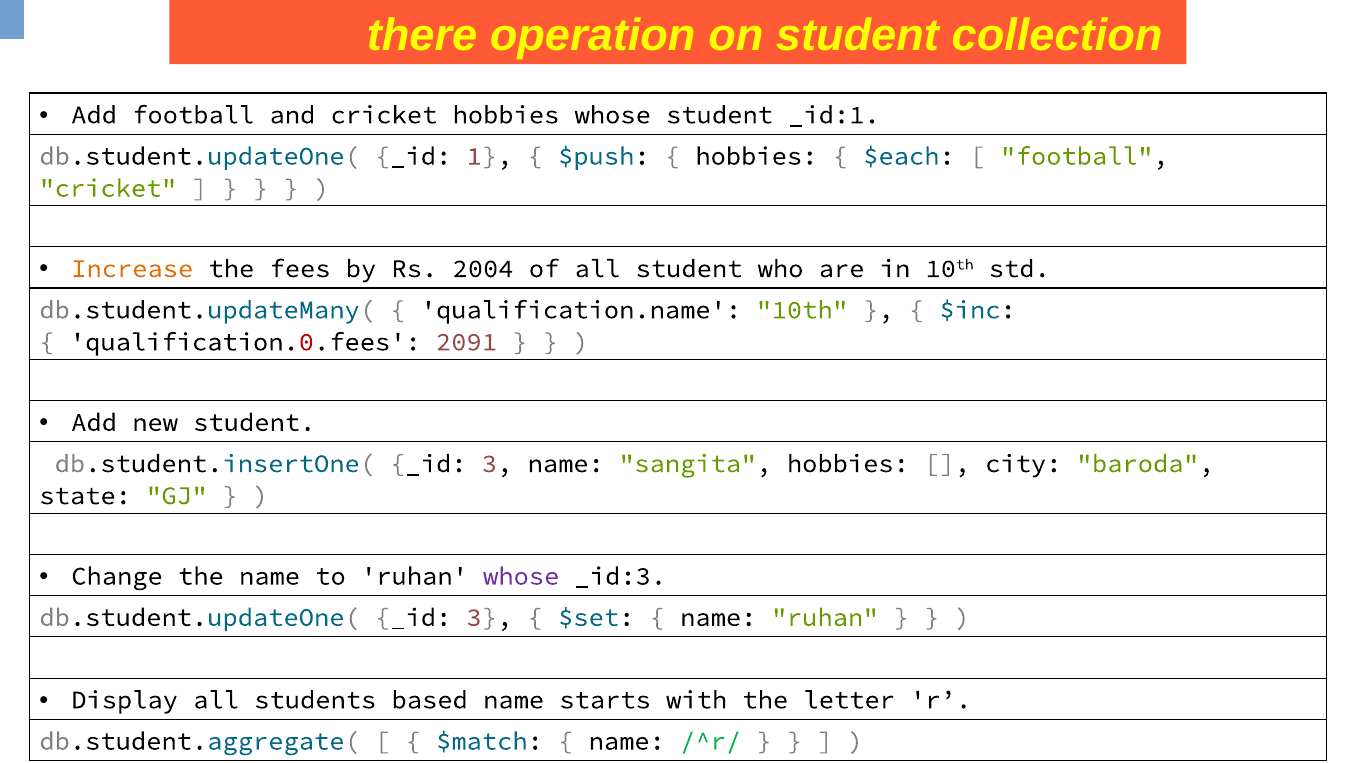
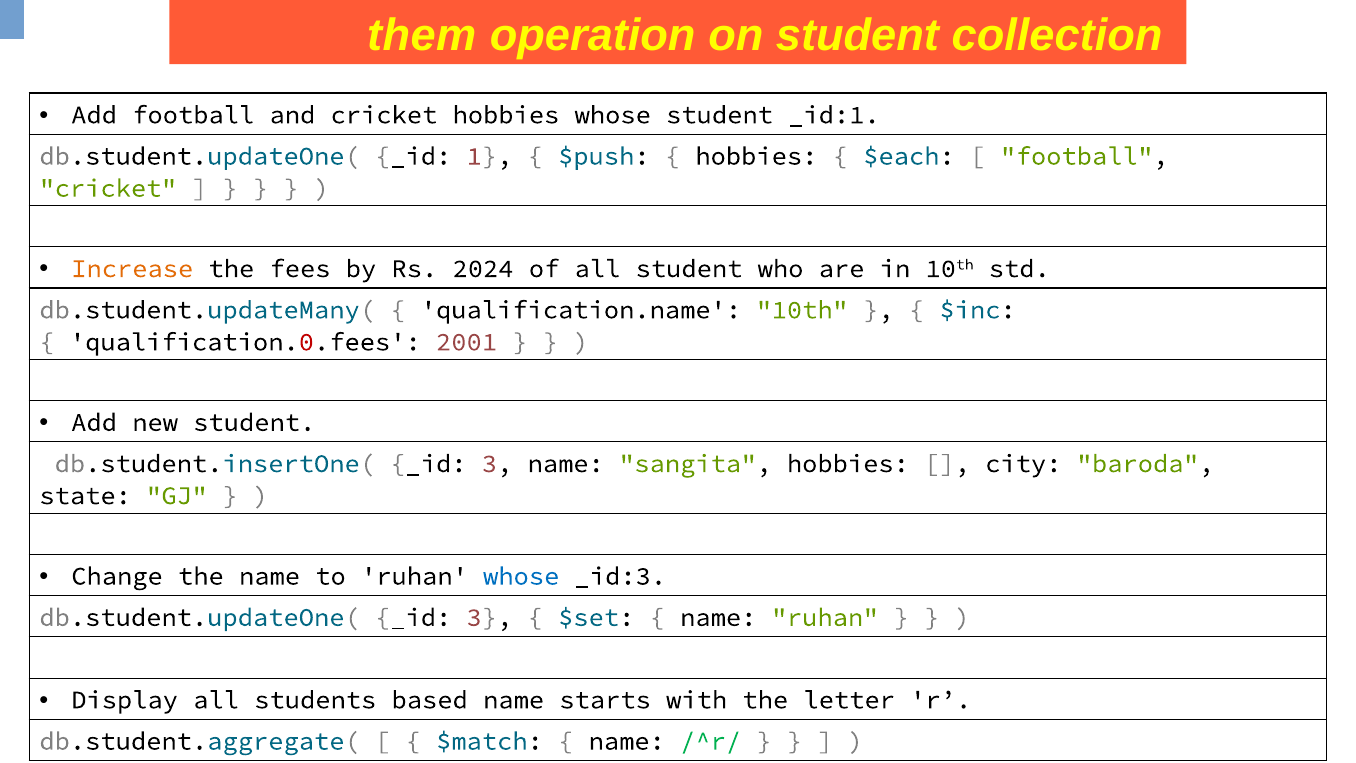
there: there -> them (422, 35)
2004: 2004 -> 2024 (483, 269)
2091: 2091 -> 2001 (467, 342)
whose colour: purple -> blue (521, 576)
